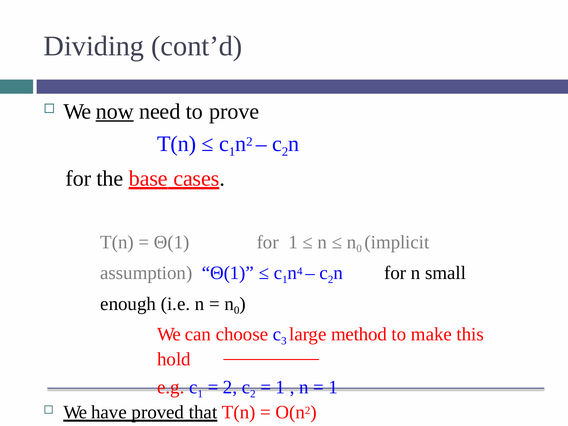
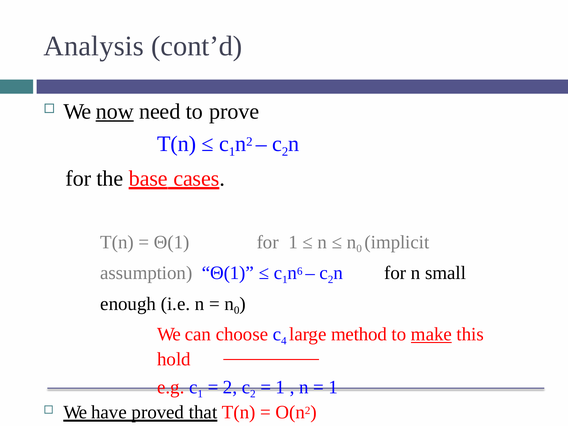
Dividing: Dividing -> Analysis (94, 46)
4: 4 -> 6 (300, 271)
3: 3 -> 4 (284, 341)
make underline: none -> present (431, 334)
